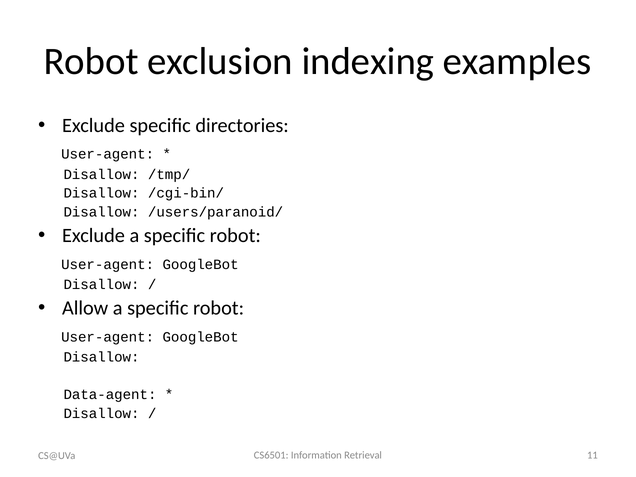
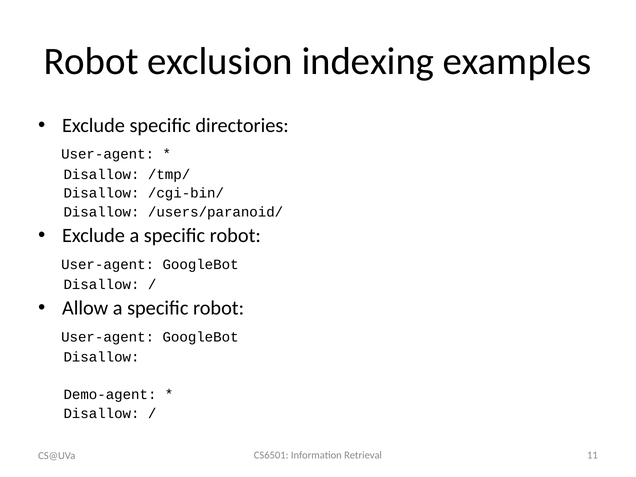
Data-agent: Data-agent -> Demo-agent (110, 395)
